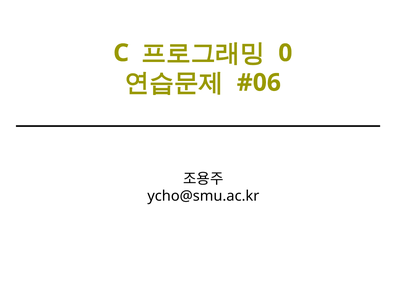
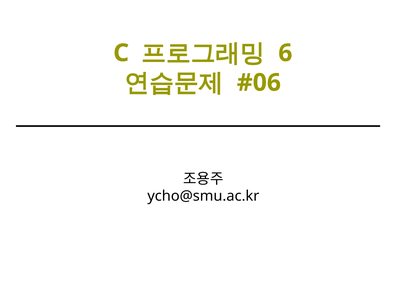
0: 0 -> 6 (285, 53)
